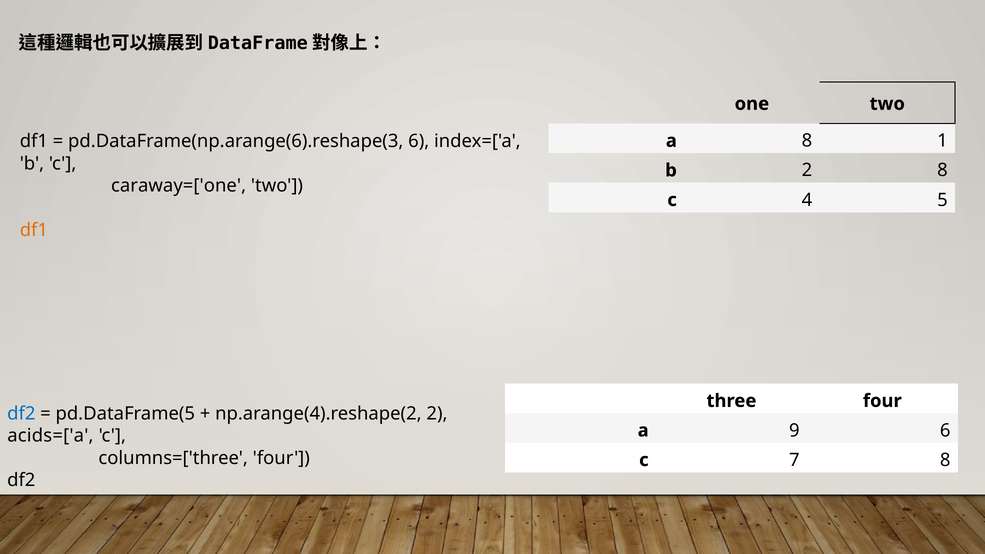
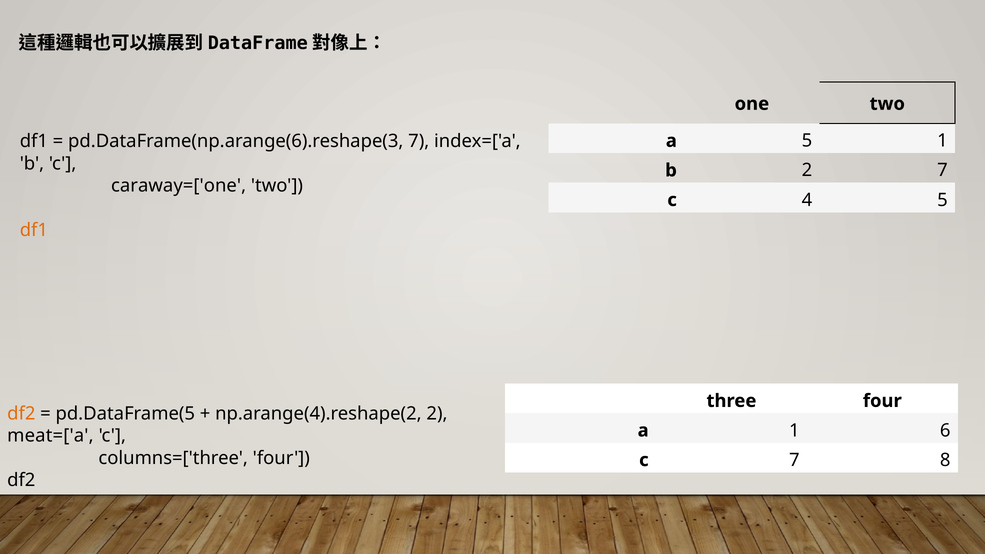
pd.DataFrame(np.arange(6).reshape(3 6: 6 -> 7 (419, 141)
a 8: 8 -> 5 (807, 141)
2 8: 8 -> 7 (942, 170)
df2 colour: blue -> orange (21, 414)
9: 9 -> 1 (794, 430)
acids=['a: acids=['a -> meat=['a (50, 436)
